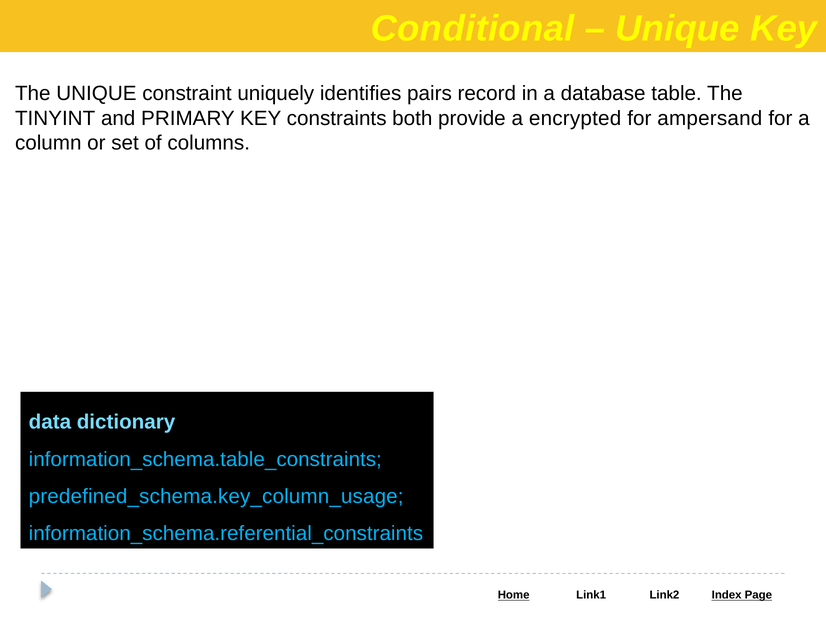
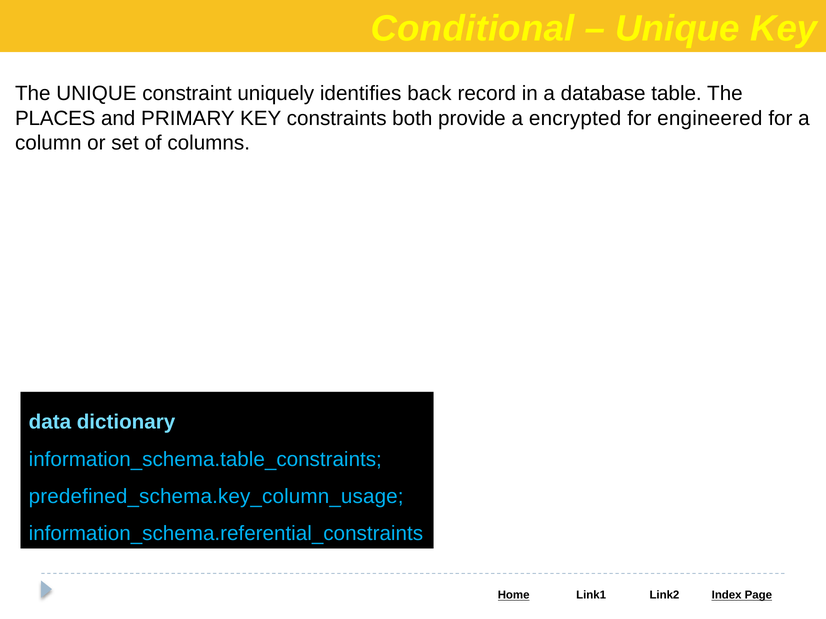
pairs: pairs -> back (429, 94)
TINYINT: TINYINT -> PLACES (55, 118)
ampersand: ampersand -> engineered (710, 118)
